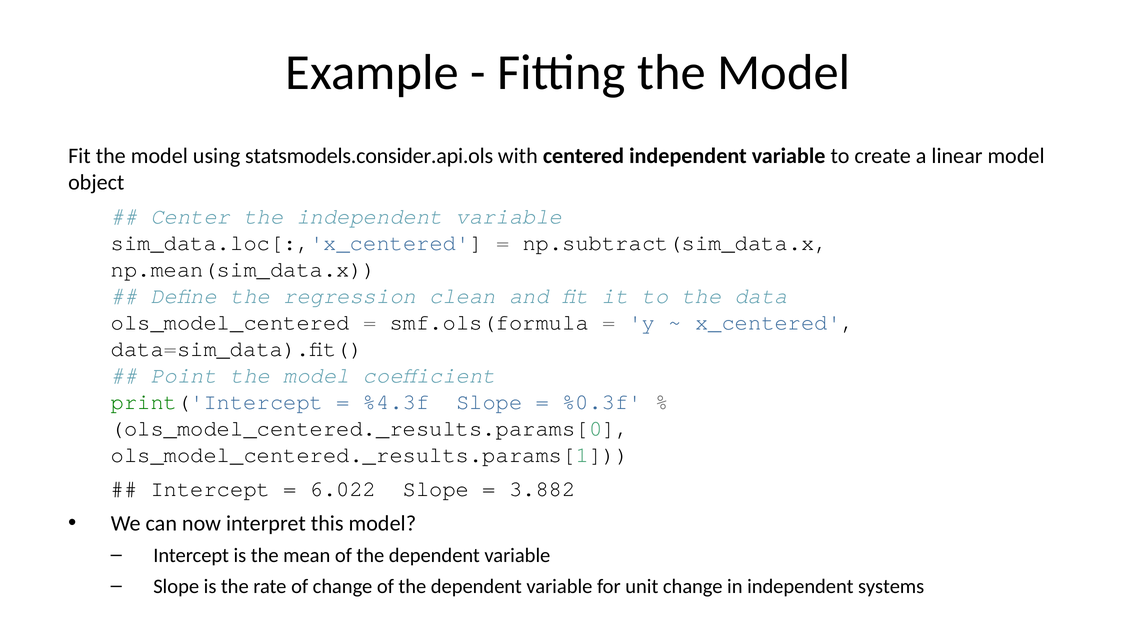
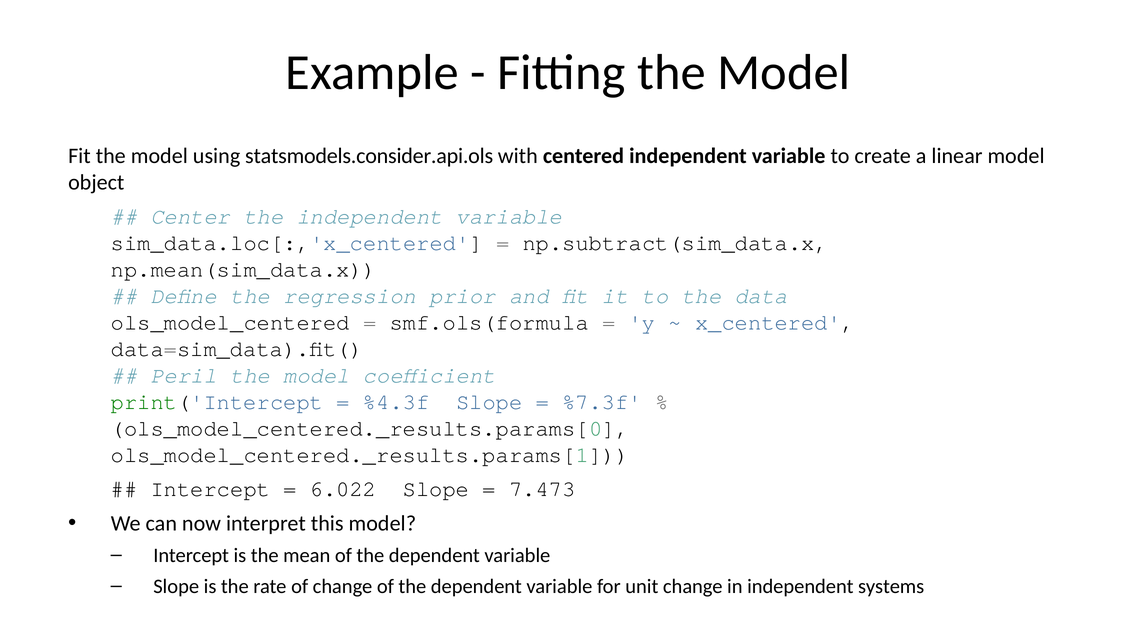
clean: clean -> prior (462, 296)
Point: Point -> Peril (184, 376)
%0.3f: %0.3f -> %7.3f (602, 402)
3.882: 3.882 -> 7.473 (542, 489)
